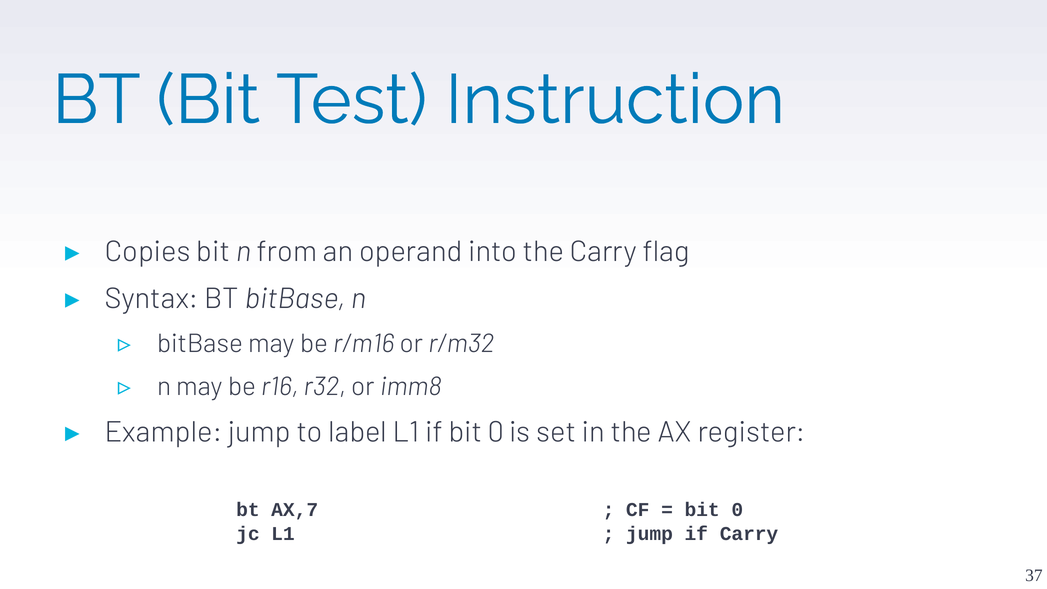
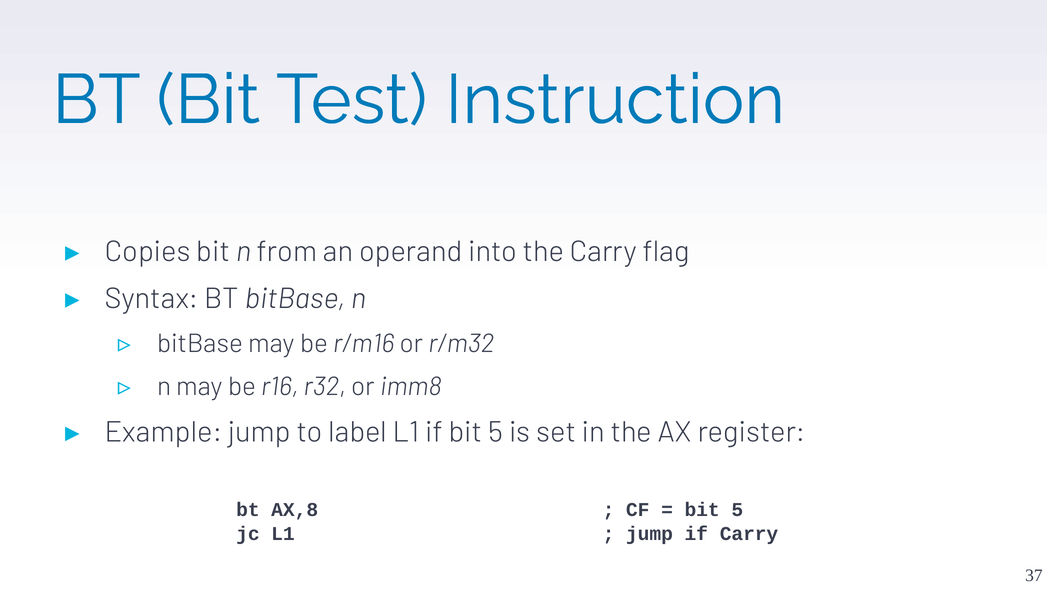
if bit 0: 0 -> 5 (496, 432)
AX,7: AX,7 -> AX,8 (295, 510)
0: 0 -> 5 (737, 510)
